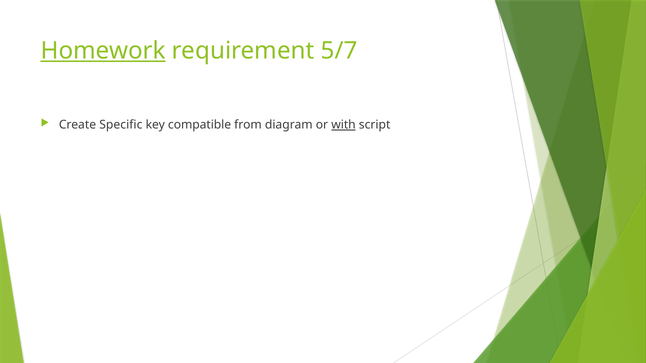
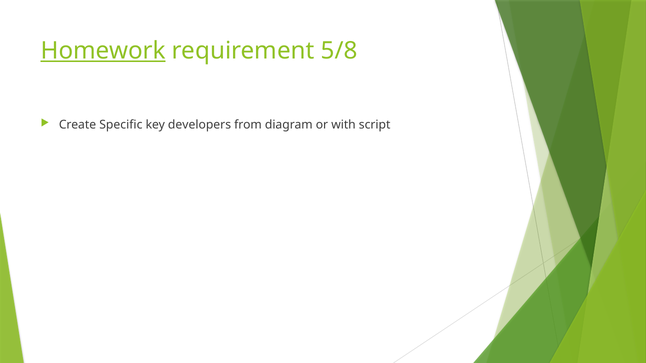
5/7: 5/7 -> 5/8 (339, 51)
compatible: compatible -> developers (200, 125)
with underline: present -> none (343, 125)
